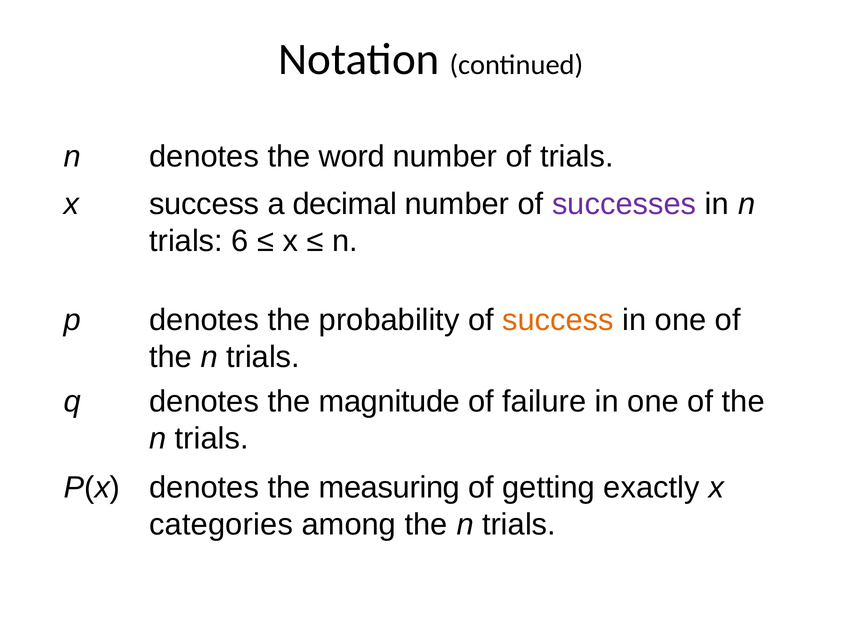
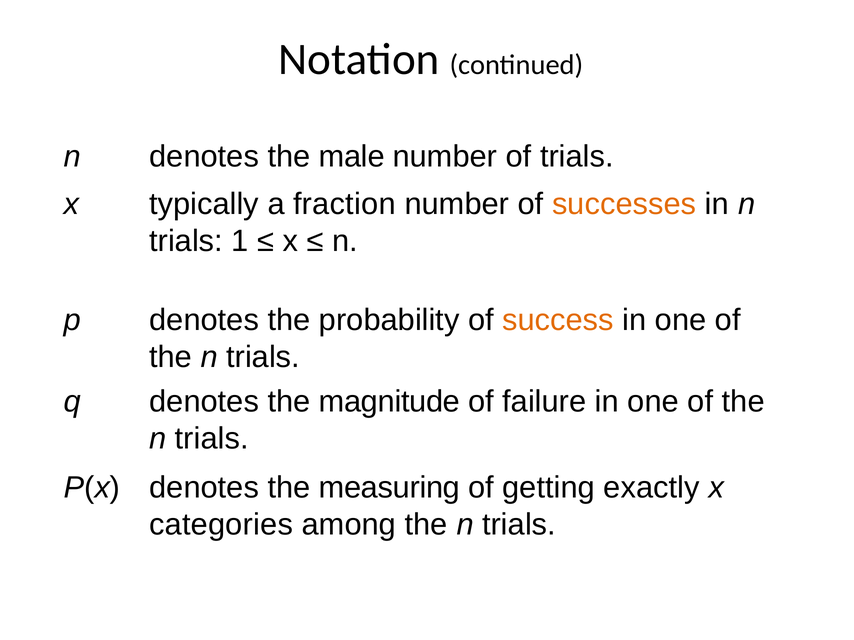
word: word -> male (352, 156)
x success: success -> typically (204, 204)
decimal: decimal -> fraction (345, 204)
successes colour: purple -> orange (624, 204)
6: 6 -> 1 (240, 241)
